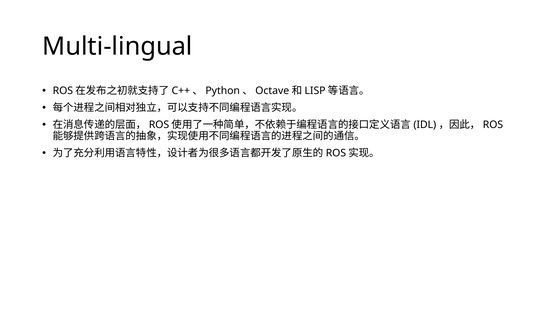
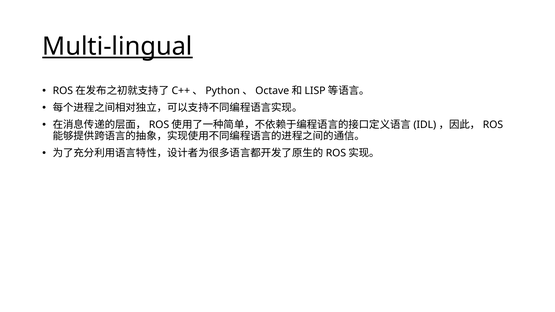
Multi-lingual underline: none -> present (117, 47)
